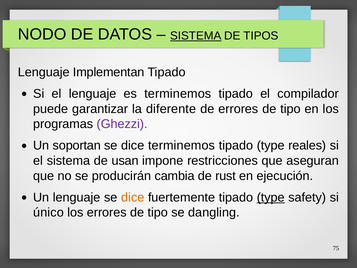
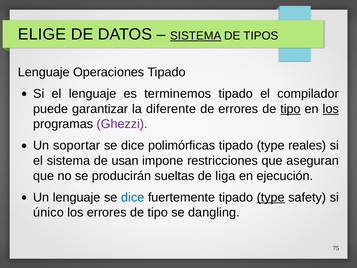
NODO: NODO -> ELIGE (42, 34)
Implementan: Implementan -> Operaciones (109, 72)
tipo underline: none -> present (291, 109)
los underline: none -> present (331, 109)
soportan: soportan -> soportar (77, 145)
dice terminemos: terminemos -> polimórficas (182, 145)
cambia: cambia -> sueltas (175, 176)
rust: rust -> liga (225, 176)
dice colour: orange -> blue (133, 197)
